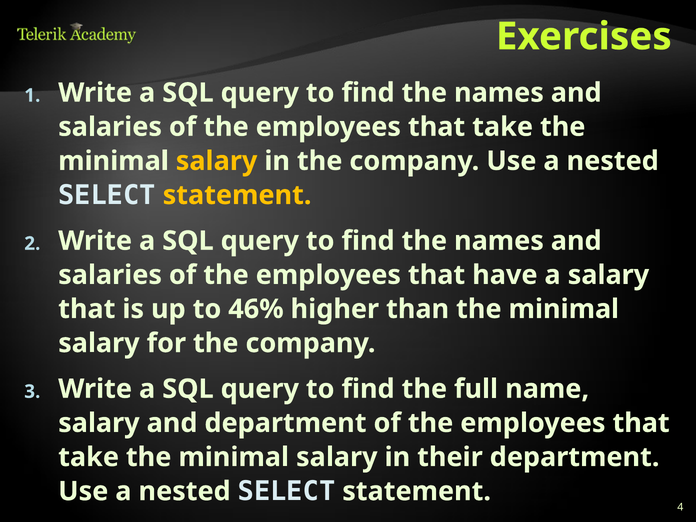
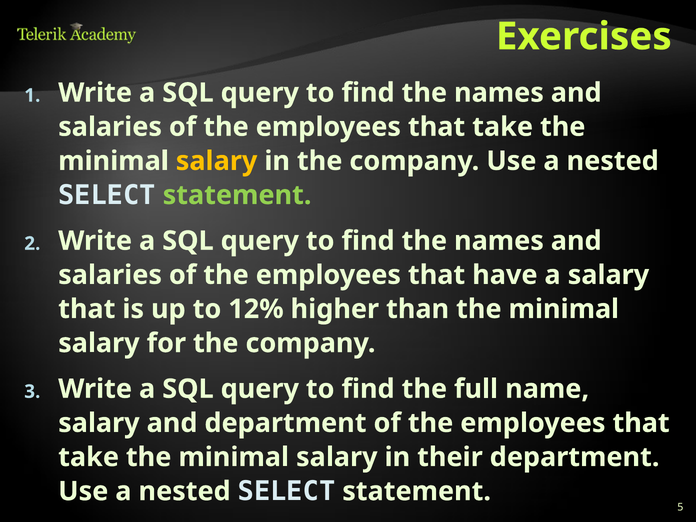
statement colour: yellow -> light green (237, 195)
46%: 46% -> 12% (256, 309)
4: 4 -> 5 (680, 507)
